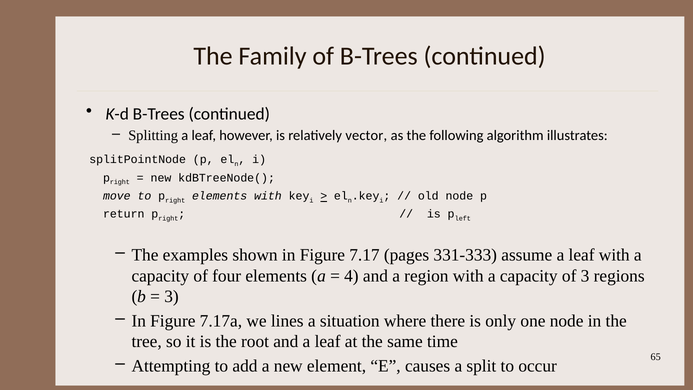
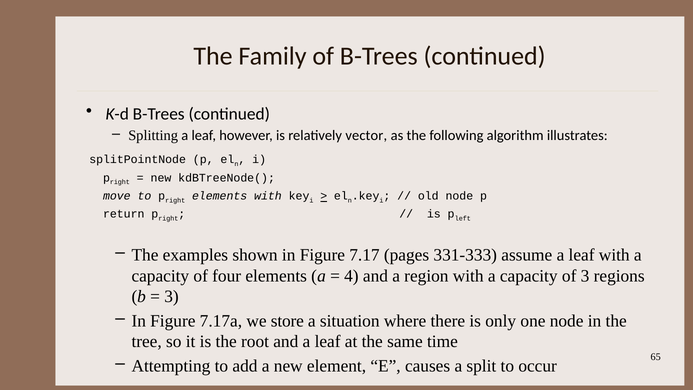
lines: lines -> store (287, 321)
